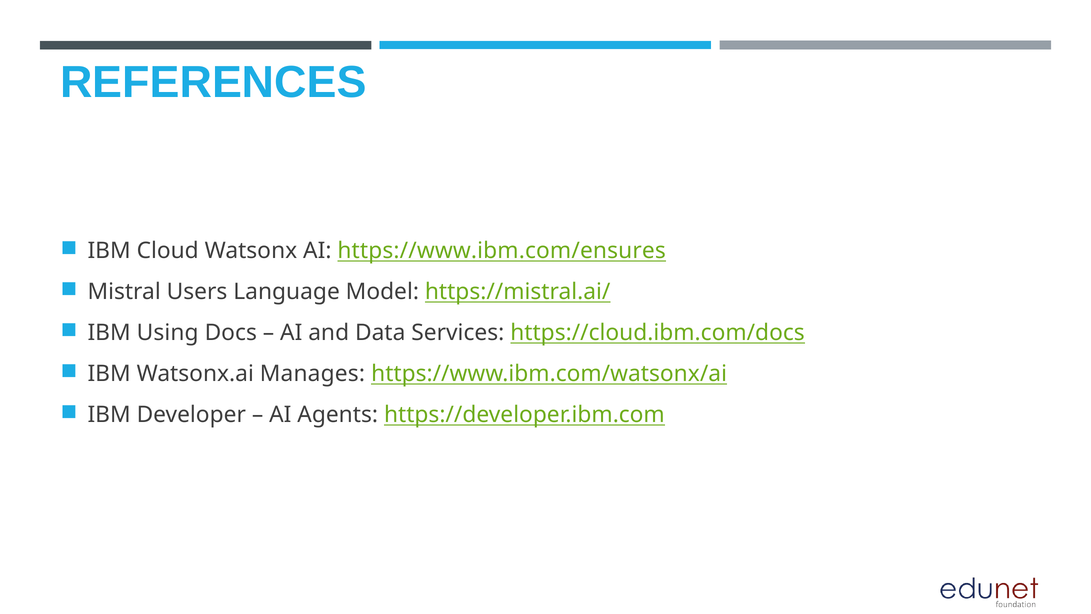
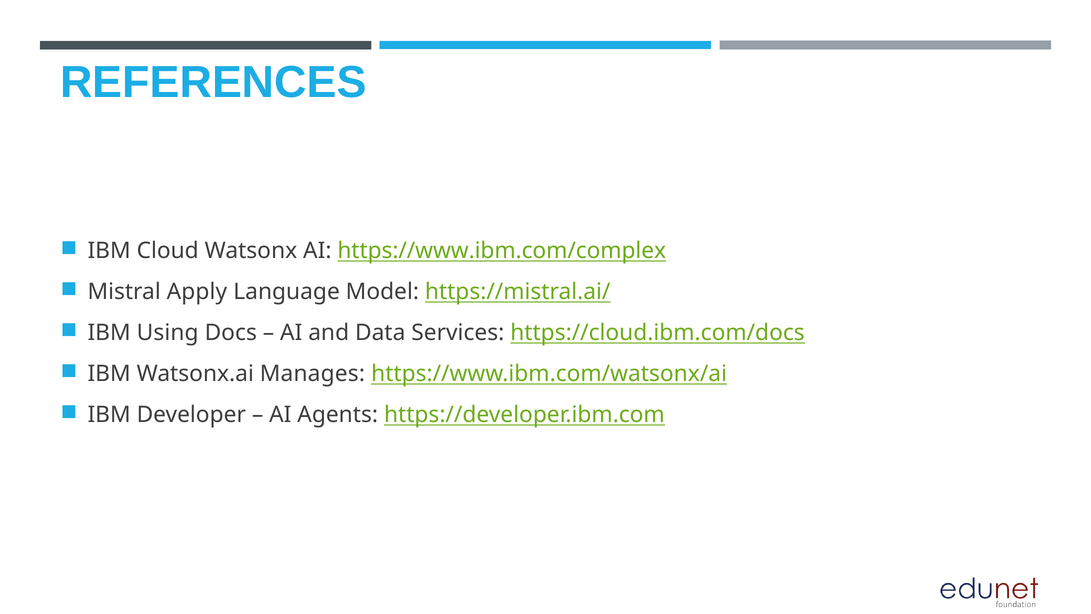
https://www.ibm.com/ensures: https://www.ibm.com/ensures -> https://www.ibm.com/complex (502, 250)
Users: Users -> Apply (197, 291)
